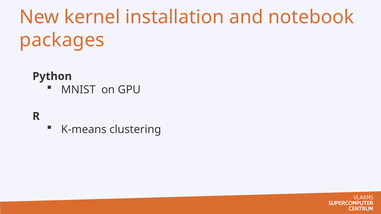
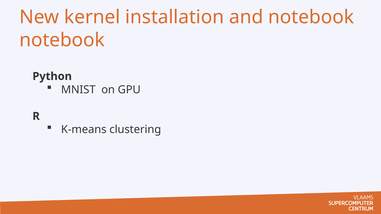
packages: packages -> notebook (62, 40)
